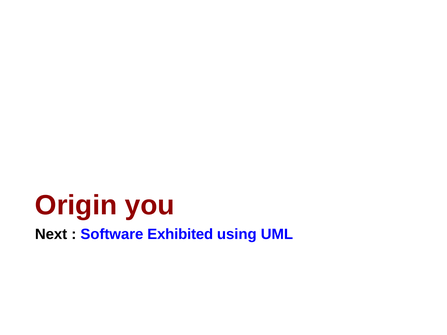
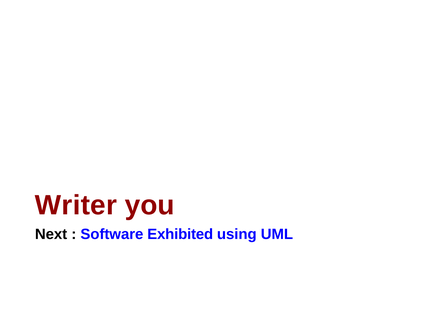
Origin: Origin -> Writer (76, 206)
